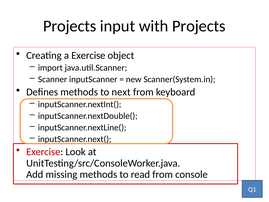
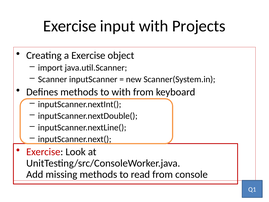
Projects: Projects -> Exercise (70, 26)
to next: next -> with (121, 92)
